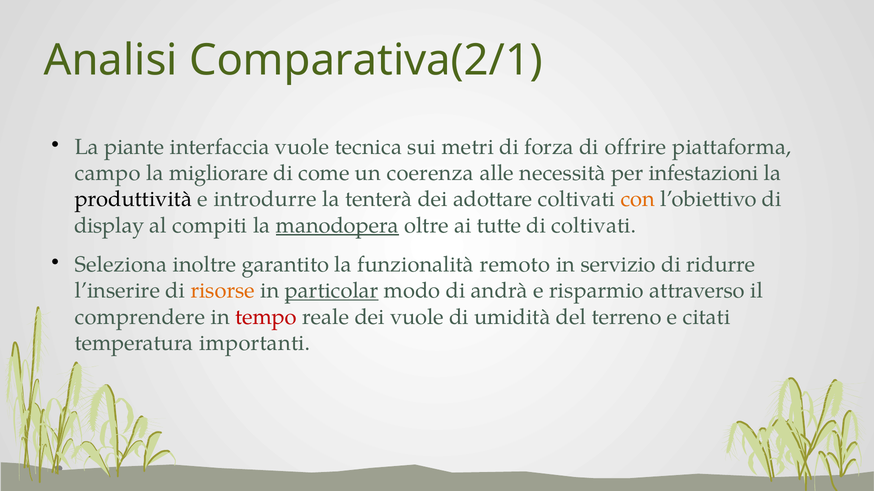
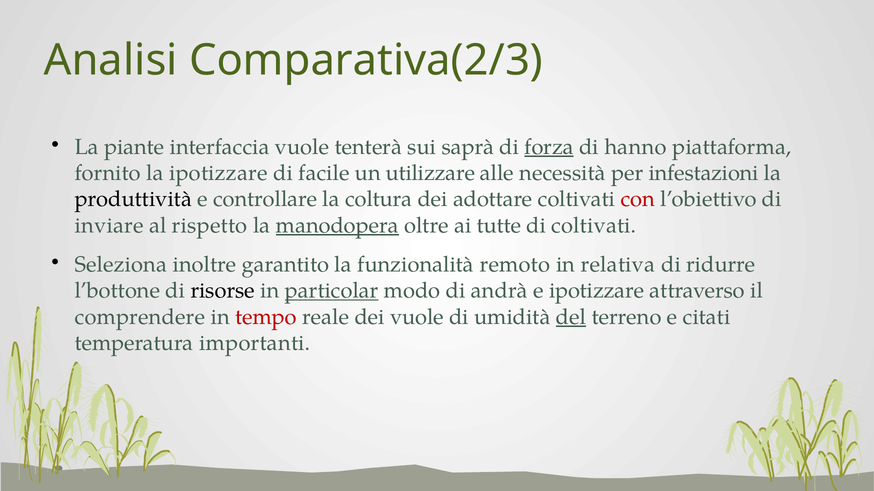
Comparativa(2/1: Comparativa(2/1 -> Comparativa(2/3 (366, 60)
tecnica: tecnica -> tenterà (368, 147)
metri: metri -> saprà (468, 147)
forza underline: none -> present (549, 147)
offrire: offrire -> hanno (636, 147)
campo: campo -> fornito (108, 173)
la migliorare: migliorare -> ipotizzare (218, 173)
come: come -> facile (324, 173)
coerenza: coerenza -> utilizzare (430, 173)
introdurre: introdurre -> controllare (265, 199)
tenterà: tenterà -> coltura (379, 199)
con colour: orange -> red (638, 199)
display: display -> inviare (109, 226)
compiti: compiti -> rispetto (210, 226)
servizio: servizio -> relativa (618, 265)
l’inserire: l’inserire -> l’bottone (117, 291)
risorse colour: orange -> black (223, 291)
e risparmio: risparmio -> ipotizzare (597, 291)
del underline: none -> present (571, 317)
